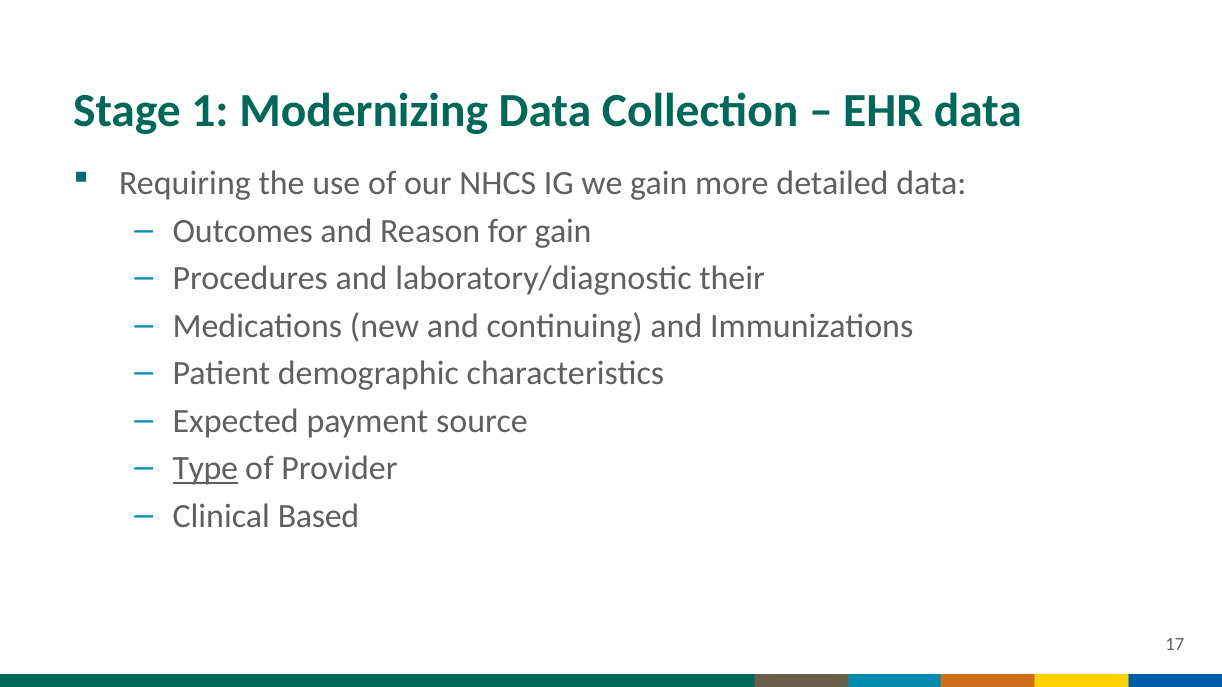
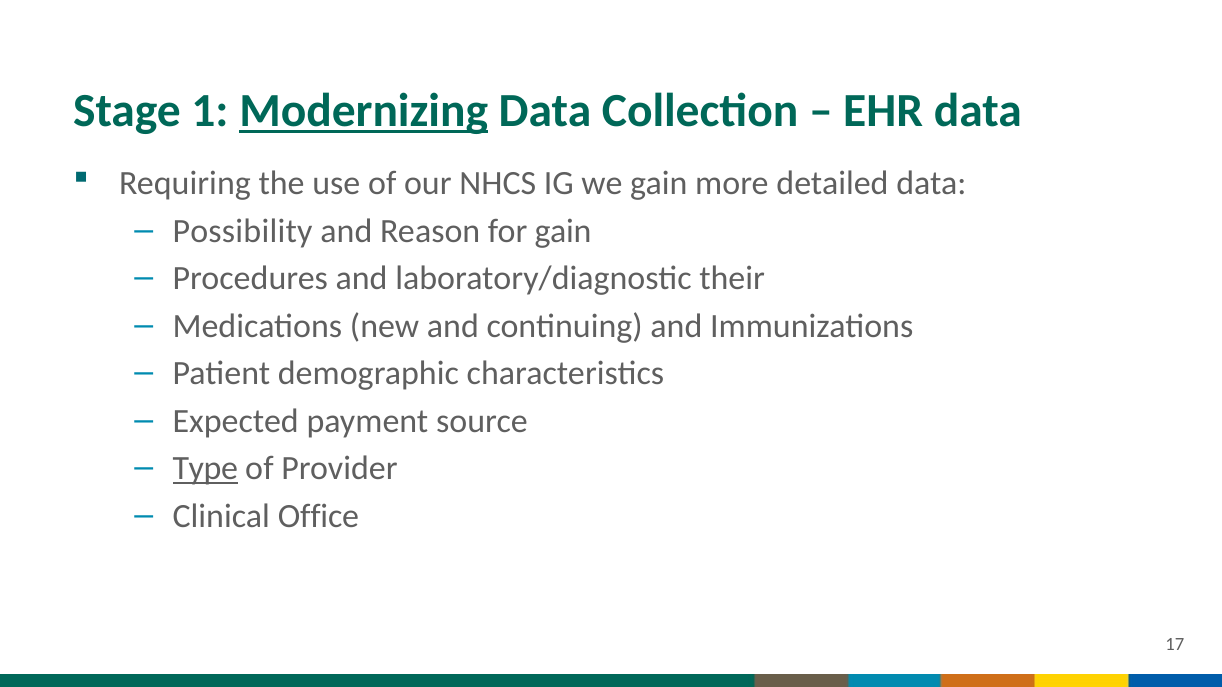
Modernizing underline: none -> present (364, 111)
Outcomes: Outcomes -> Possibility (243, 231)
Based: Based -> Office (318, 516)
